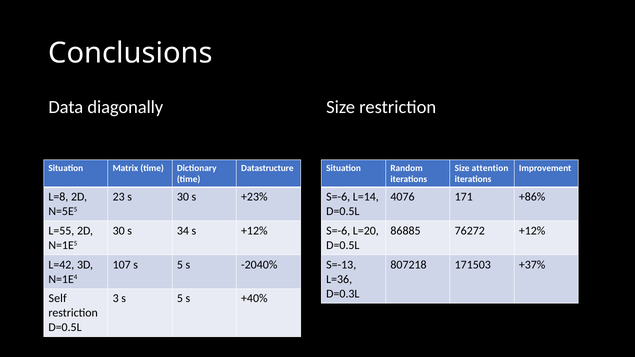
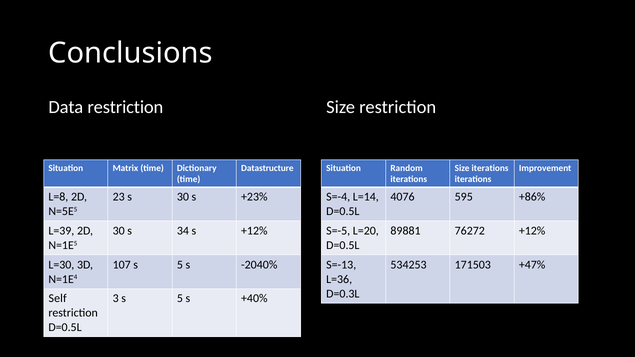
Data diagonally: diagonally -> restriction (125, 107)
Size attention: attention -> iterations (490, 168)
S=-6: S=-6 -> S=-4 (338, 197)
171: 171 -> 595 (464, 197)
L=55: L=55 -> L=39 (61, 231)
S=-6: S=-6 -> S=-5 (338, 231)
86885: 86885 -> 89881 (406, 231)
L=42: L=42 -> L=30 (61, 265)
807218: 807218 -> 534253 (409, 265)
+37%: +37% -> +47% (532, 265)
